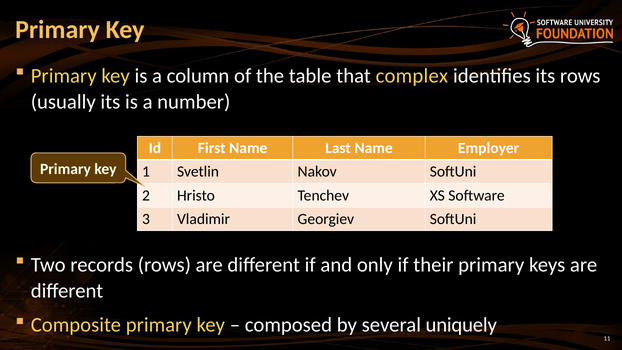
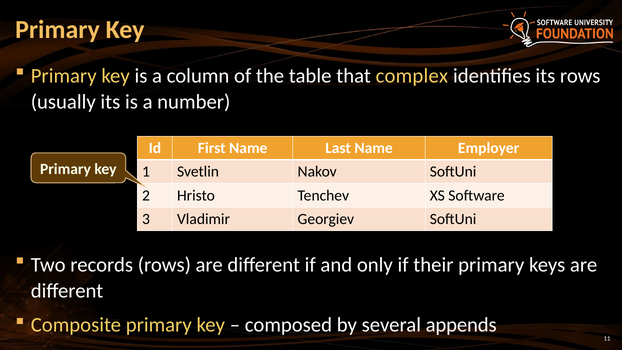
uniquely: uniquely -> appends (461, 325)
